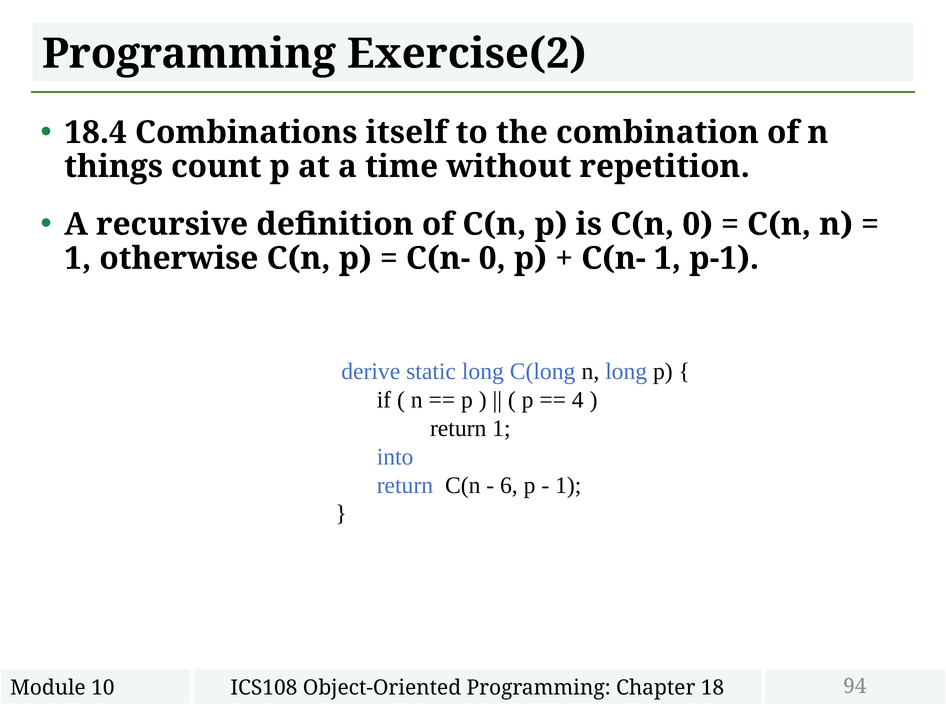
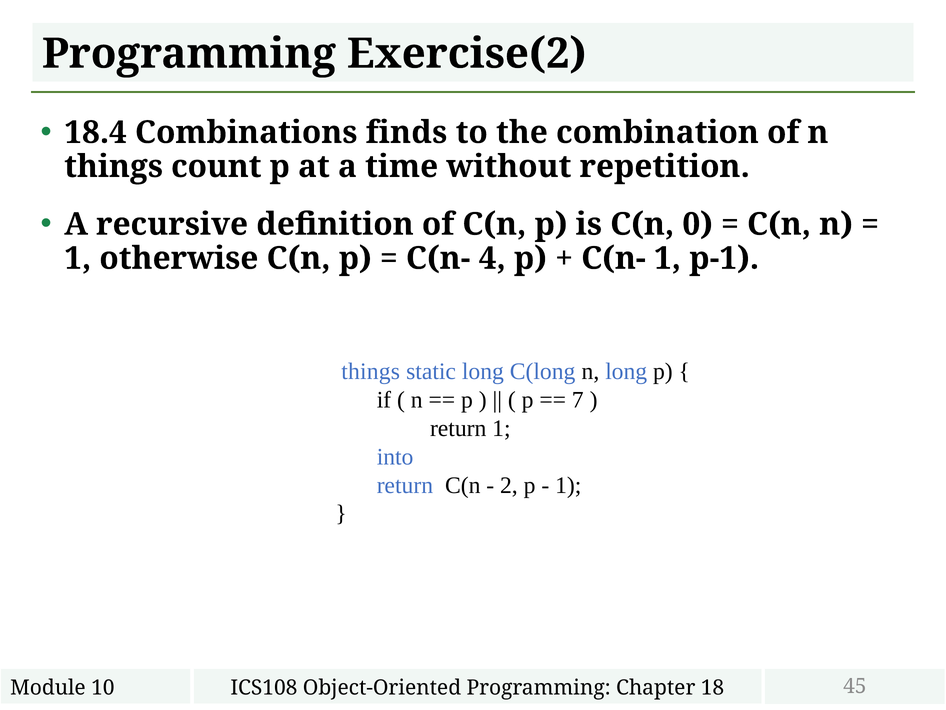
itself: itself -> finds (406, 132)
C(n- 0: 0 -> 4 (492, 258)
derive: derive -> things (371, 371)
4: 4 -> 7 (578, 400)
6: 6 -> 2 (509, 485)
94: 94 -> 45 (855, 686)
